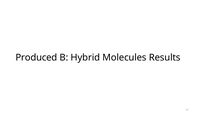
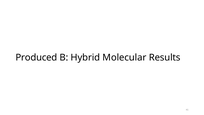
Molecules: Molecules -> Molecular (124, 57)
